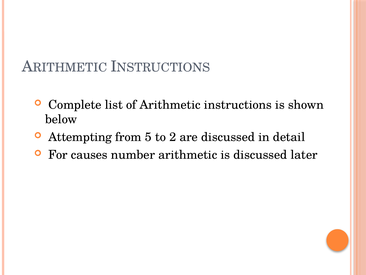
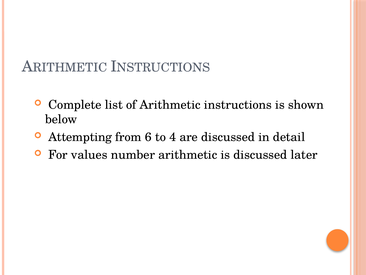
5: 5 -> 6 (148, 137)
2: 2 -> 4 (173, 137)
causes: causes -> values (89, 155)
